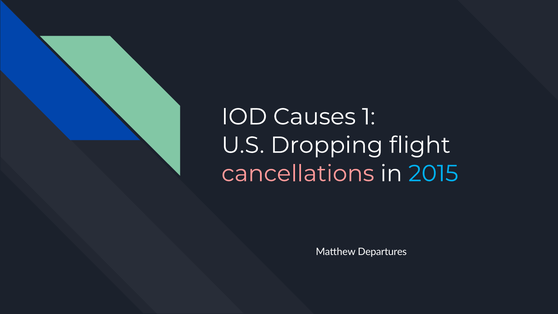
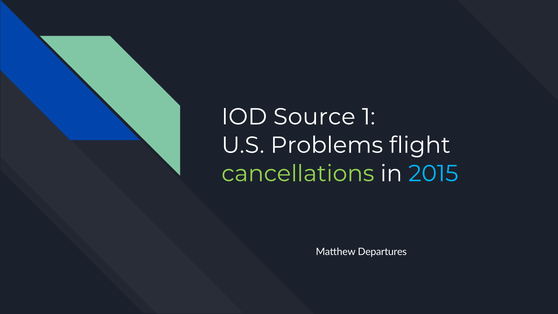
Causes: Causes -> Source (314, 117)
Dropping: Dropping -> Problems (327, 145)
cancellations colour: pink -> light green (298, 173)
